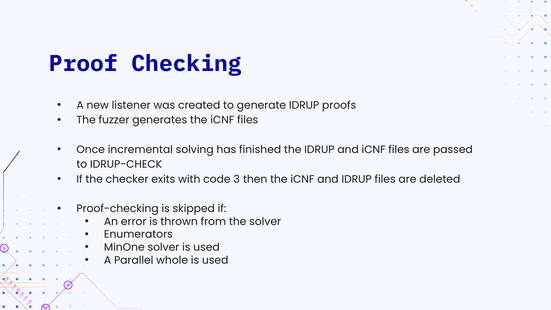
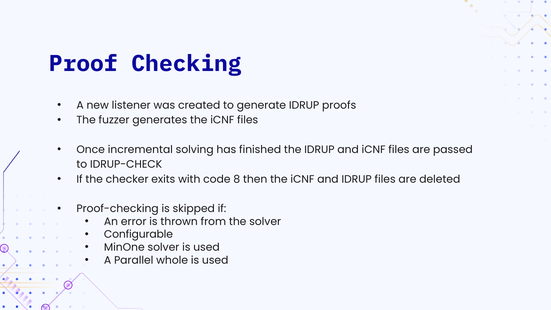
3: 3 -> 8 (237, 179)
Enumerators: Enumerators -> Configurable (138, 234)
